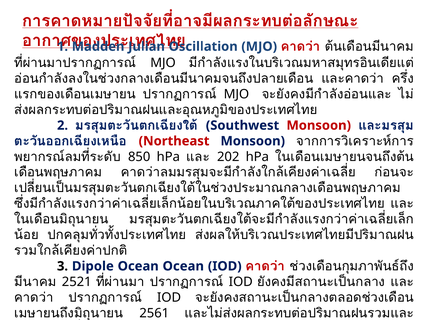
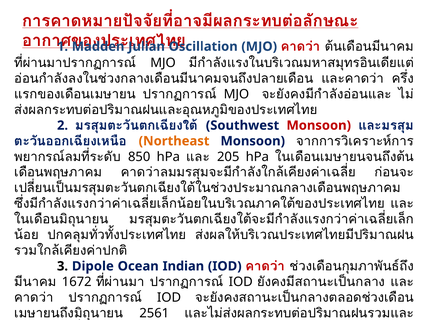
Northeast colour: red -> orange (174, 141)
202: 202 -> 205 (228, 157)
Ocean Ocean: Ocean -> Indian (183, 266)
2521: 2521 -> 1672 (77, 282)
